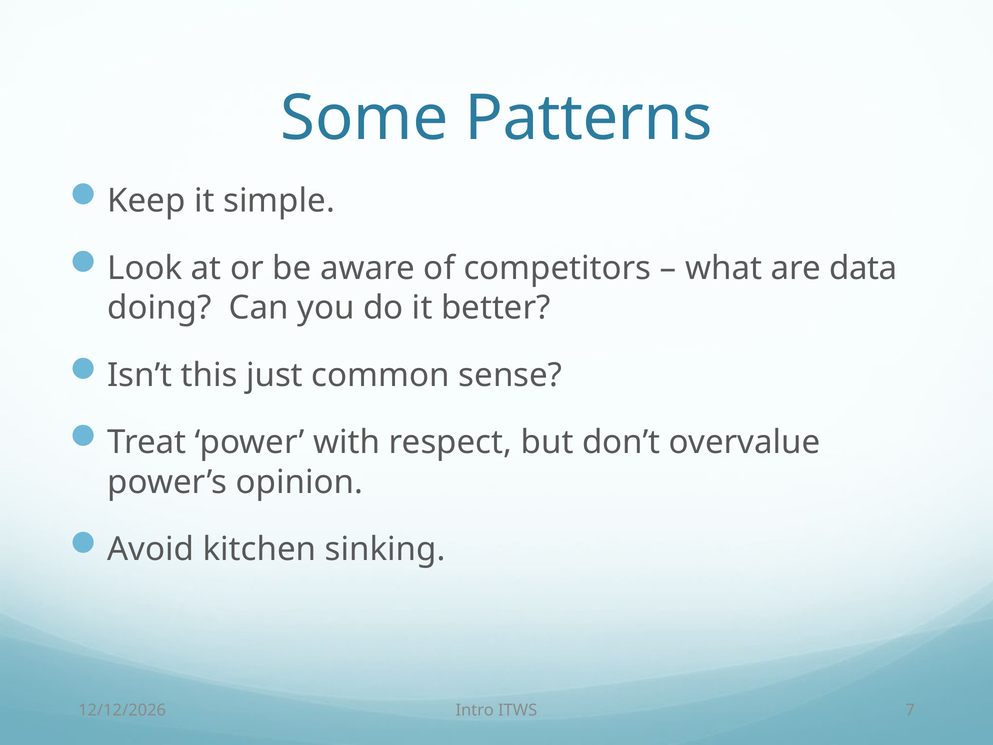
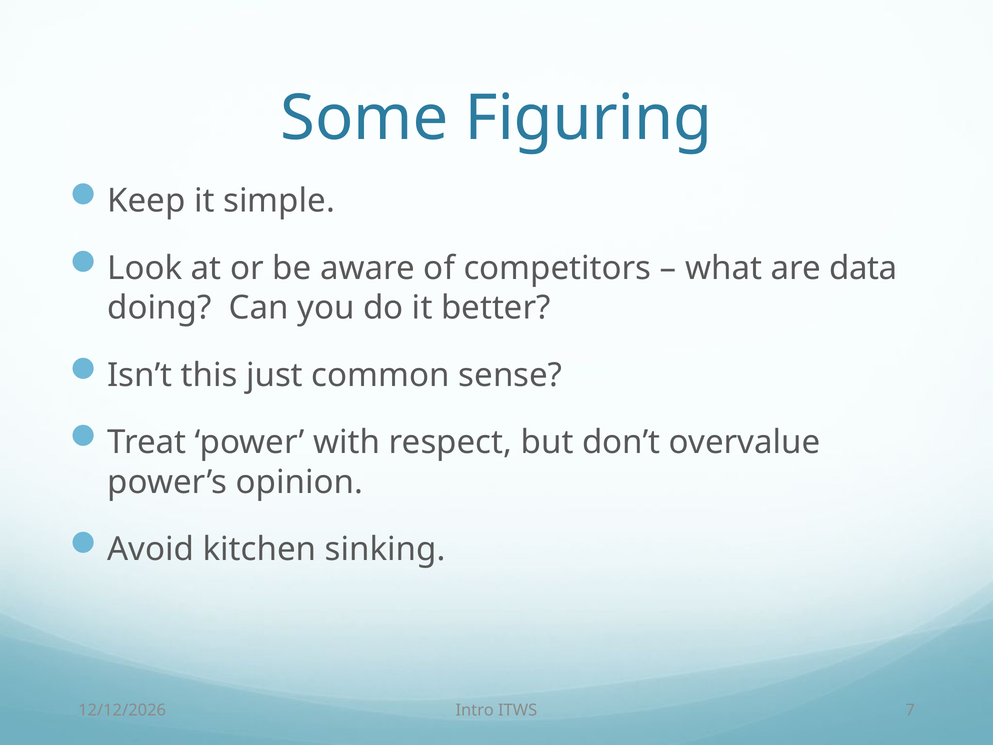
Patterns: Patterns -> Figuring (589, 118)
